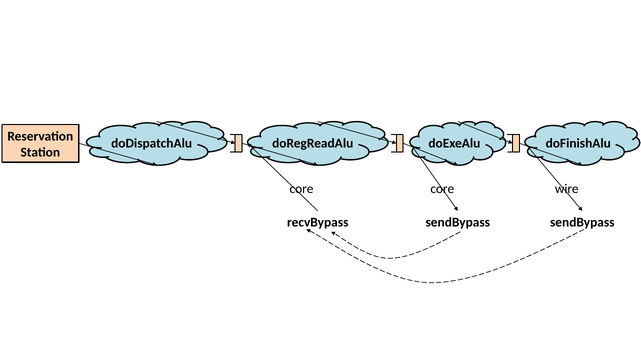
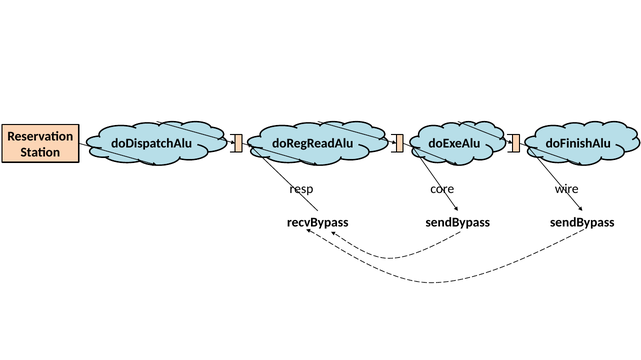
core: core -> resp (301, 189)
